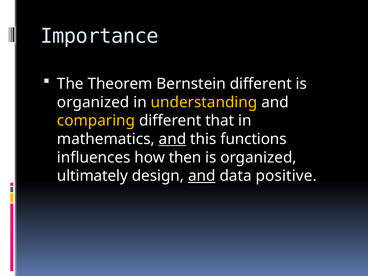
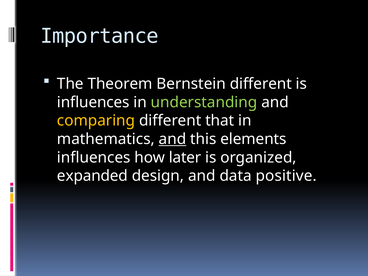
organized: organized -> influences (93, 102)
understanding colour: yellow -> light green (204, 102)
functions: functions -> elements (253, 139)
then: then -> later (185, 157)
ultimately: ultimately -> expanded (92, 176)
and underline: present -> none (202, 176)
